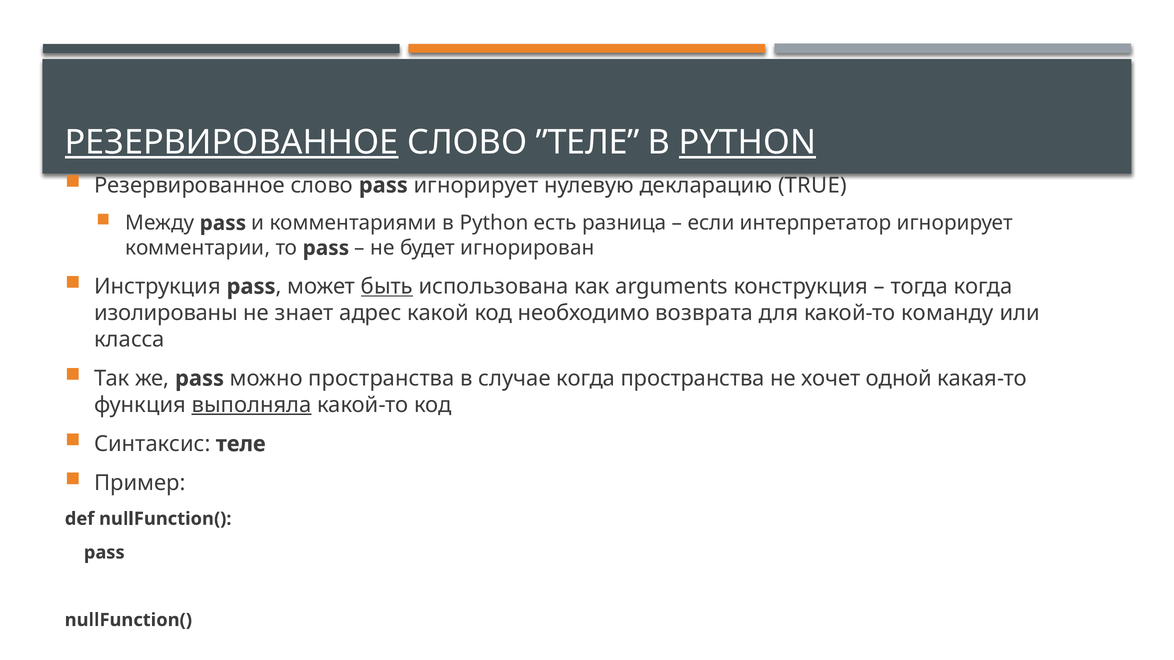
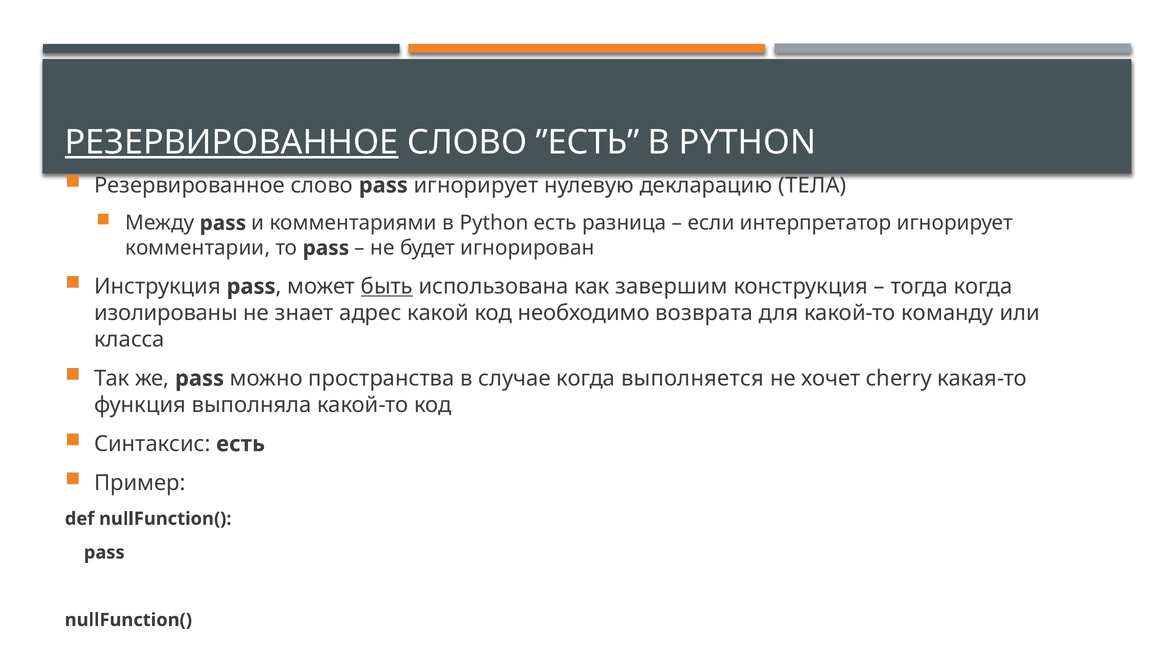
”ТЕЛЕ: ”ТЕЛЕ -> ”ЕСТЬ (588, 143)
PYTHON underline: present -> none (747, 143)
TRUE: TRUE -> ТЕЛА (812, 185)
arguments: arguments -> завершим (671, 287)
когда пространства: пространства -> выполняется (692, 379)
одной: одной -> cherry (899, 379)
выполняла underline: present -> none (252, 405)
Синтаксис теле: теле -> есть (241, 444)
